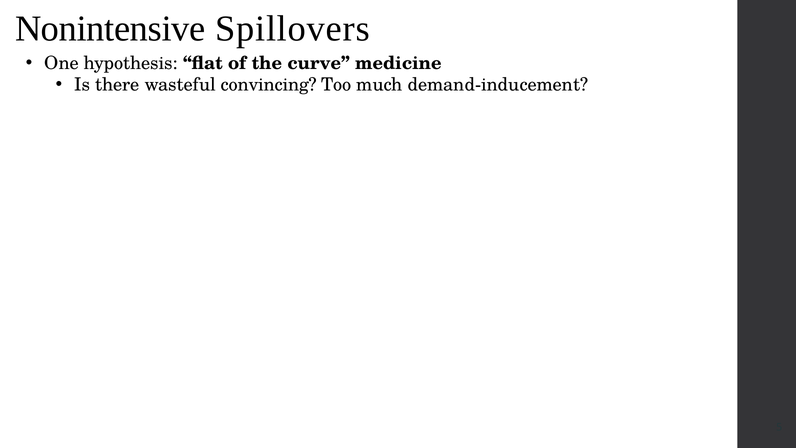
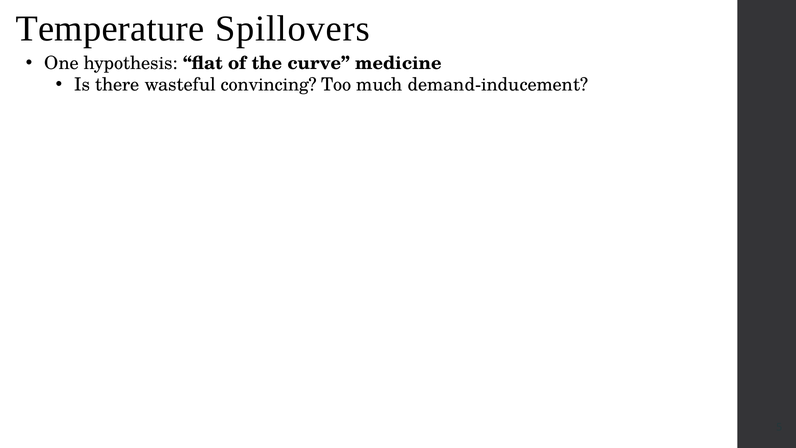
Nonintensive: Nonintensive -> Temperature (110, 29)
